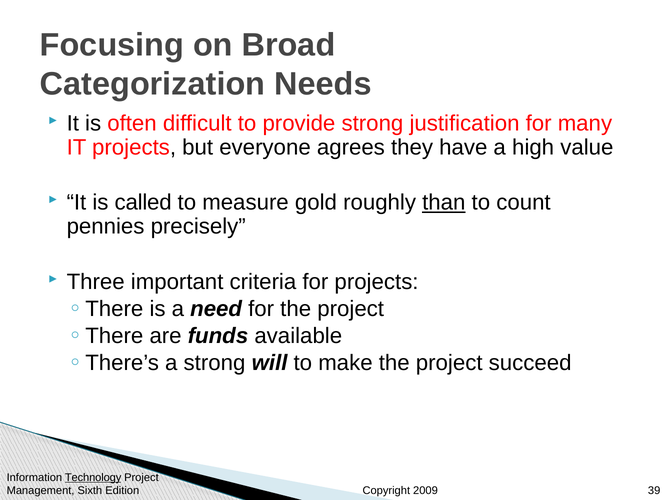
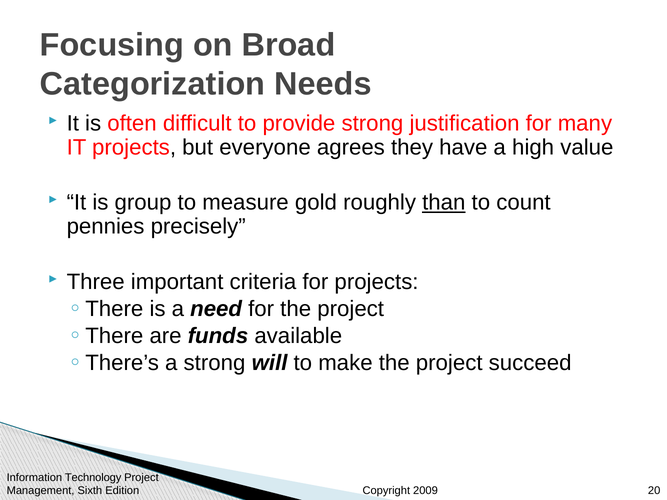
called: called -> group (143, 203)
Technology underline: present -> none (93, 478)
39: 39 -> 20 (654, 491)
